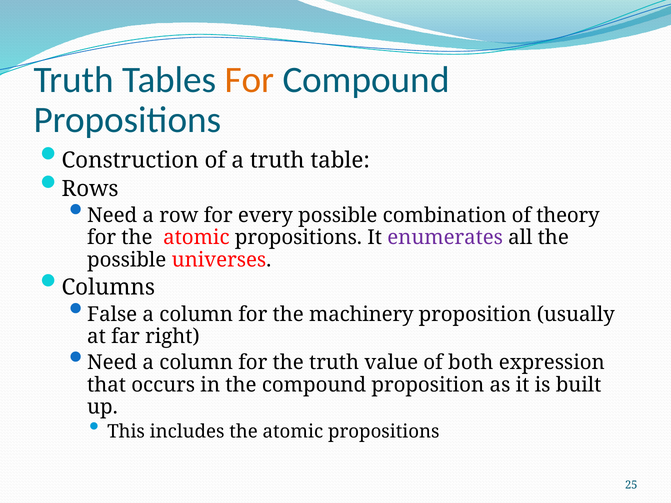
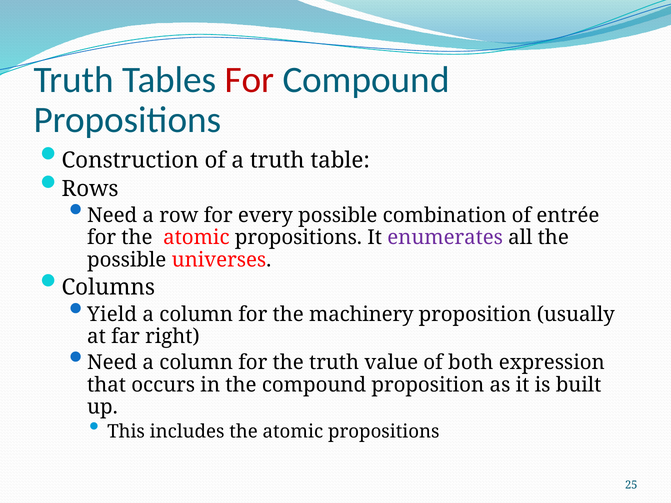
For colour: orange -> red (250, 80)
theory: theory -> entrée (568, 216)
False: False -> Yield (112, 315)
